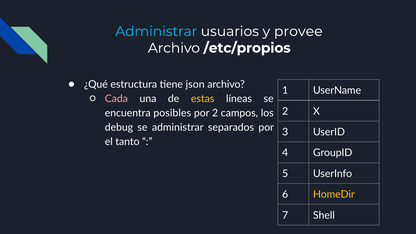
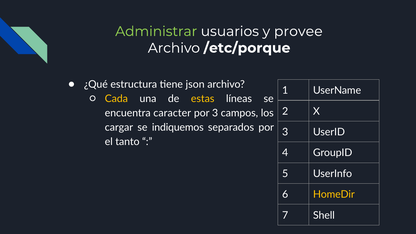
Administrar colour: light blue -> light green (156, 31)
/etc/propios: /etc/propios -> /etc/porque (247, 48)
Cada colour: pink -> yellow (116, 99)
posibles: posibles -> caracter (172, 113)
por 2: 2 -> 3 (215, 113)
debug: debug -> cargar (119, 127)
se administrar: administrar -> indiquemos (178, 127)
